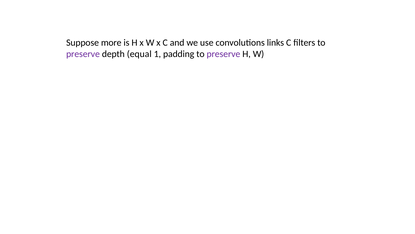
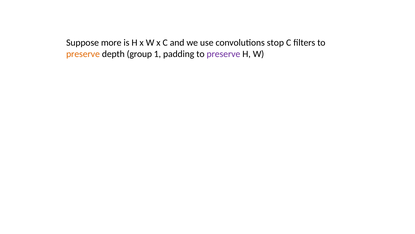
links: links -> stop (275, 42)
preserve colour: purple -> orange (83, 54)
equal: equal -> group (139, 54)
